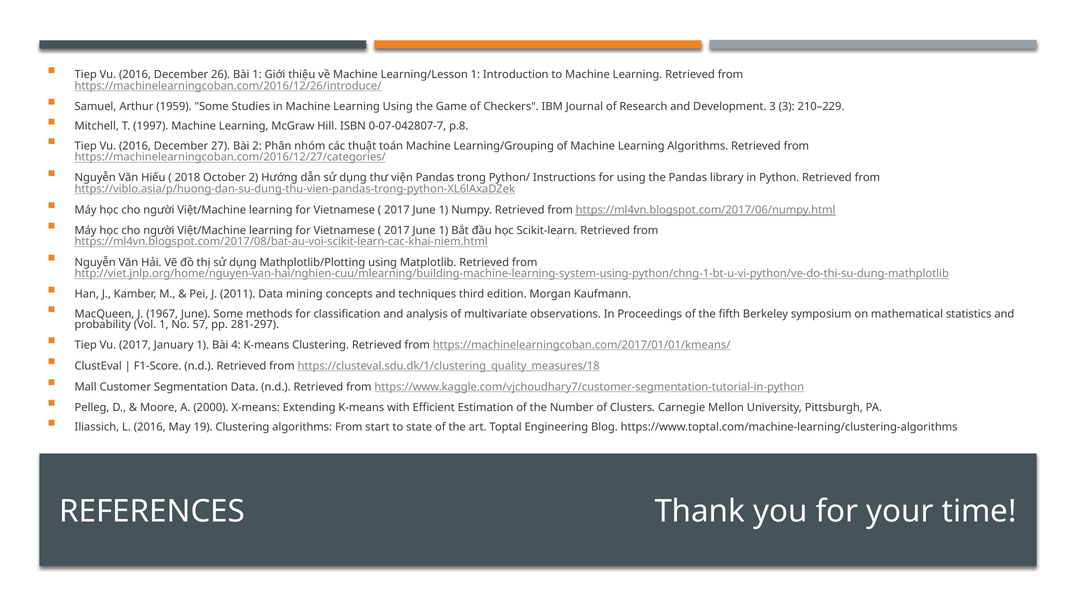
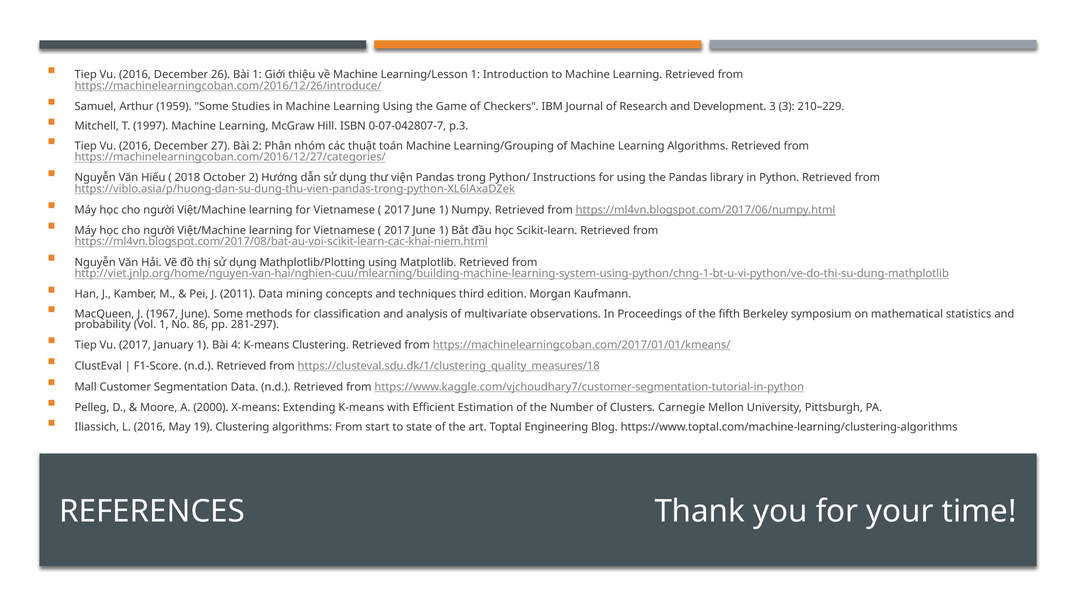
p.8: p.8 -> p.3 (459, 126)
57: 57 -> 86 (200, 325)
